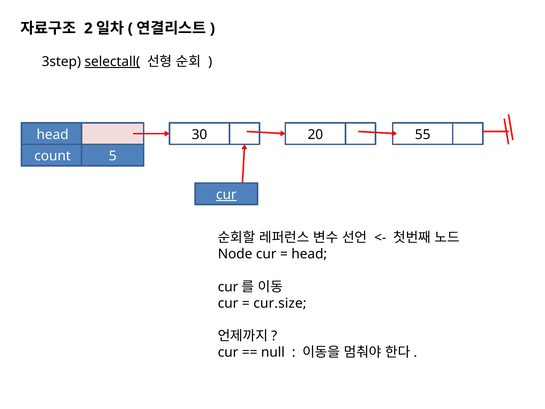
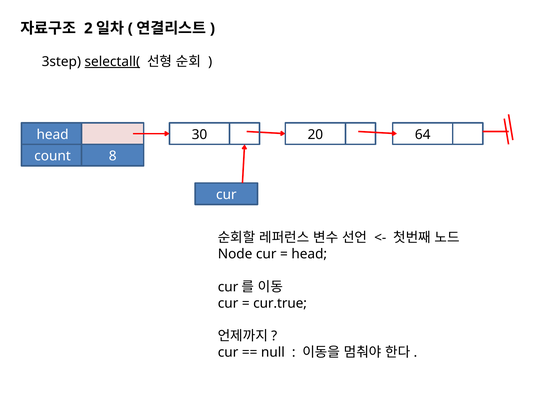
55: 55 -> 64 (423, 134)
5: 5 -> 8 (113, 156)
cur underline: present -> none (226, 195)
cur.size: cur.size -> cur.true (280, 303)
